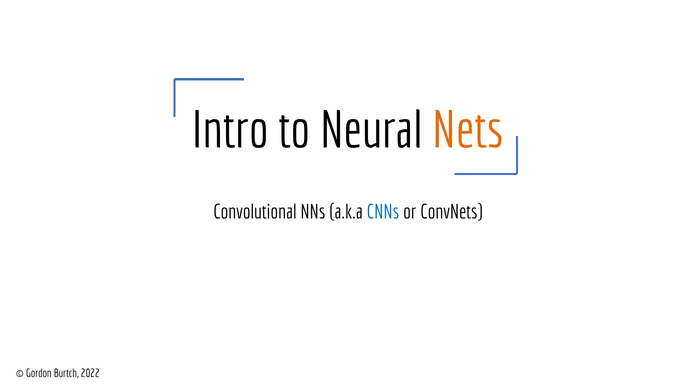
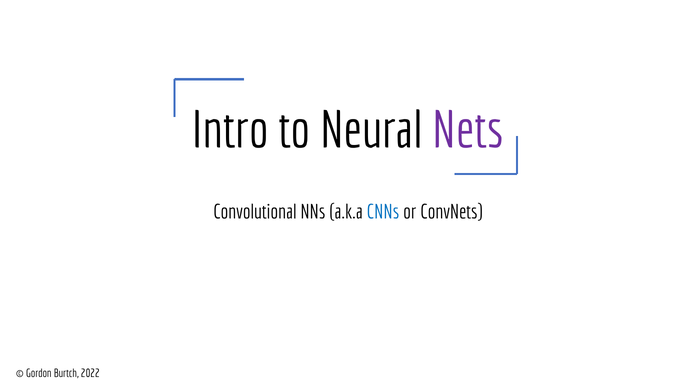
Nets colour: orange -> purple (468, 130)
